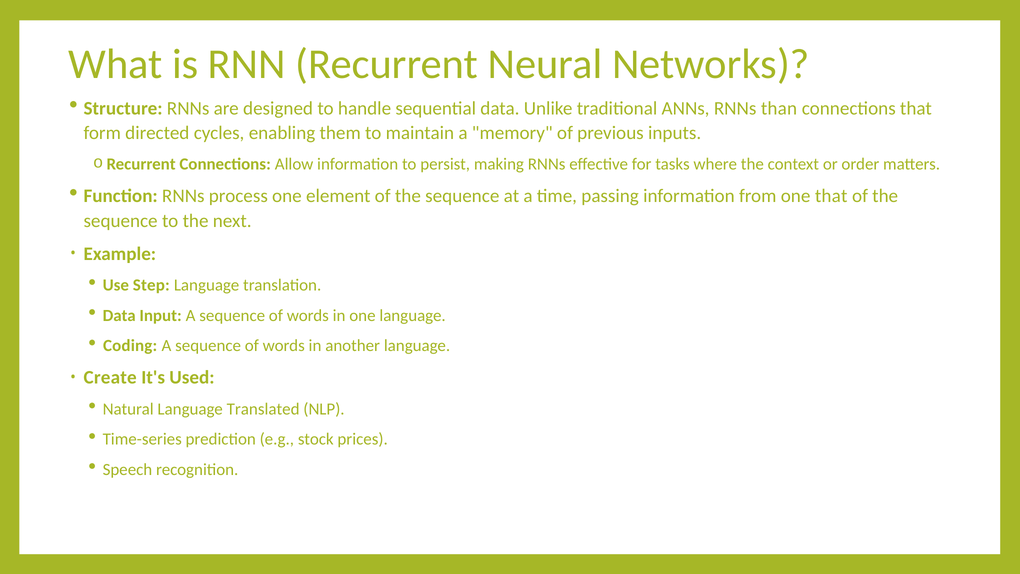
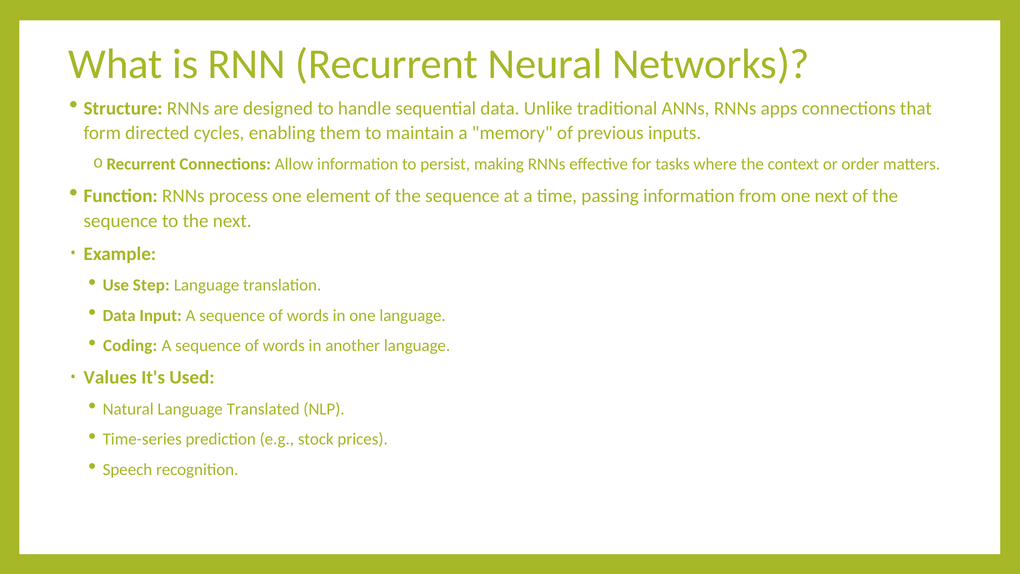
than: than -> apps (779, 108)
one that: that -> next (831, 196)
Create: Create -> Values (110, 378)
